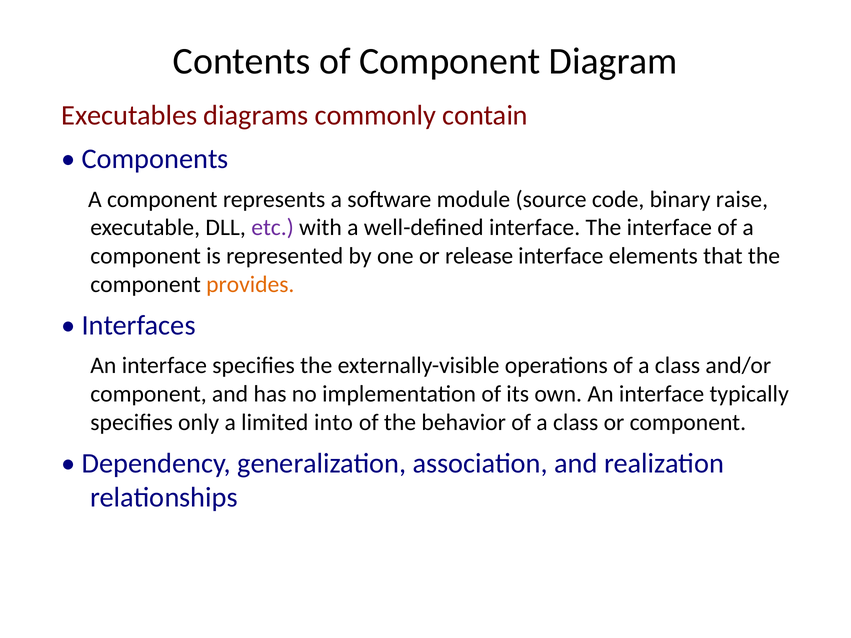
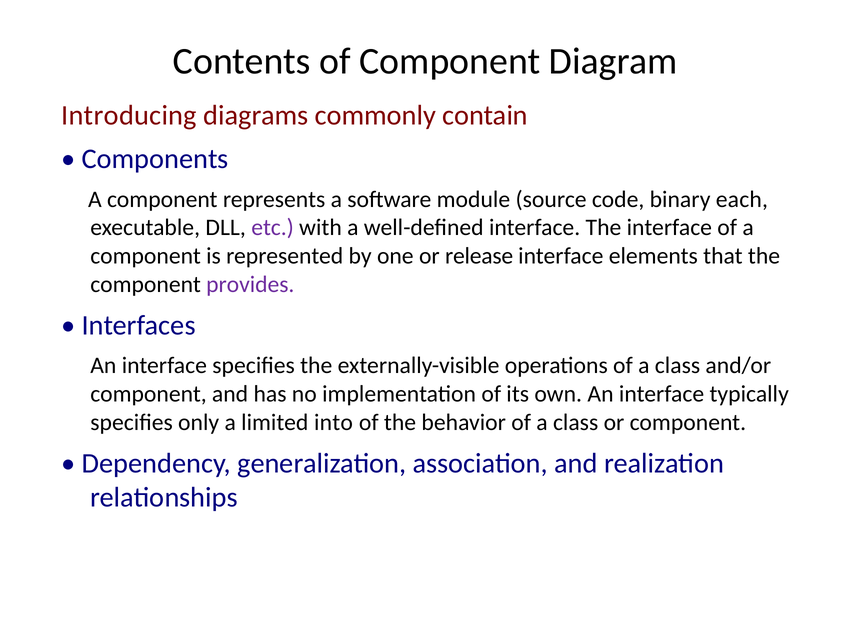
Executables: Executables -> Introducing (129, 116)
raise: raise -> each (742, 199)
provides colour: orange -> purple (250, 285)
